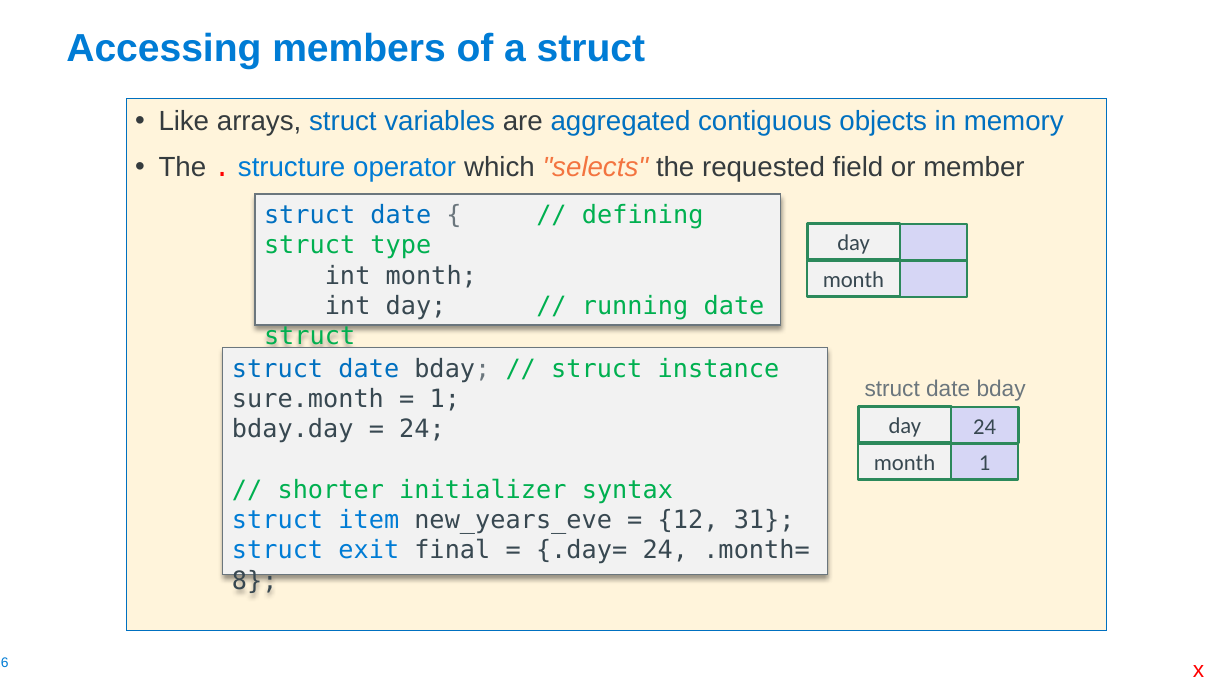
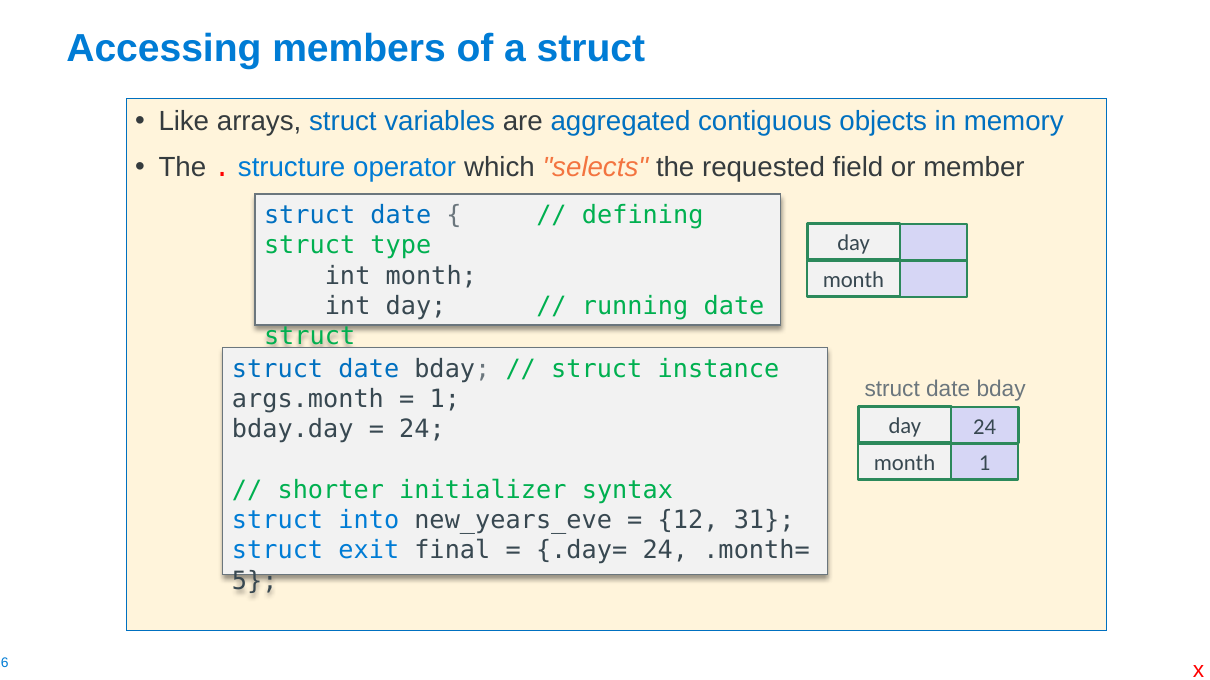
sure.month: sure.month -> args.month (308, 400)
item: item -> into (369, 521)
8: 8 -> 5 (255, 581)
